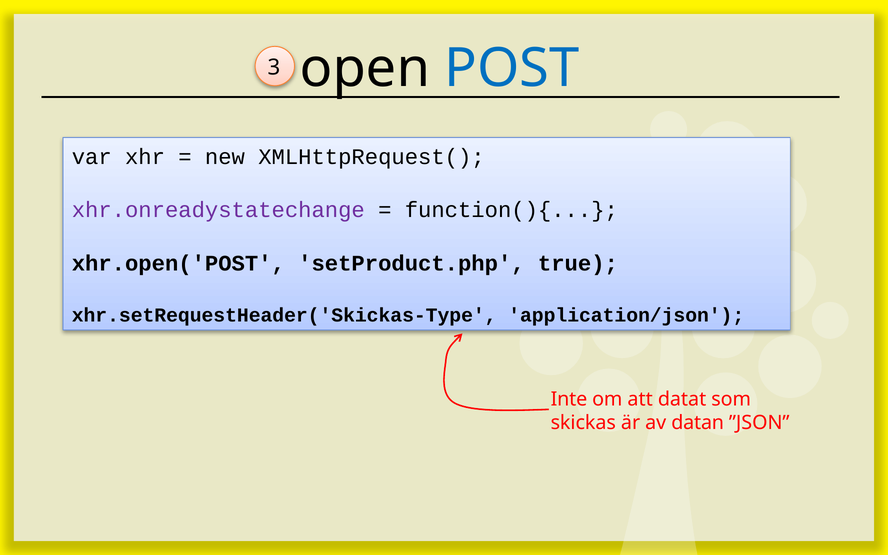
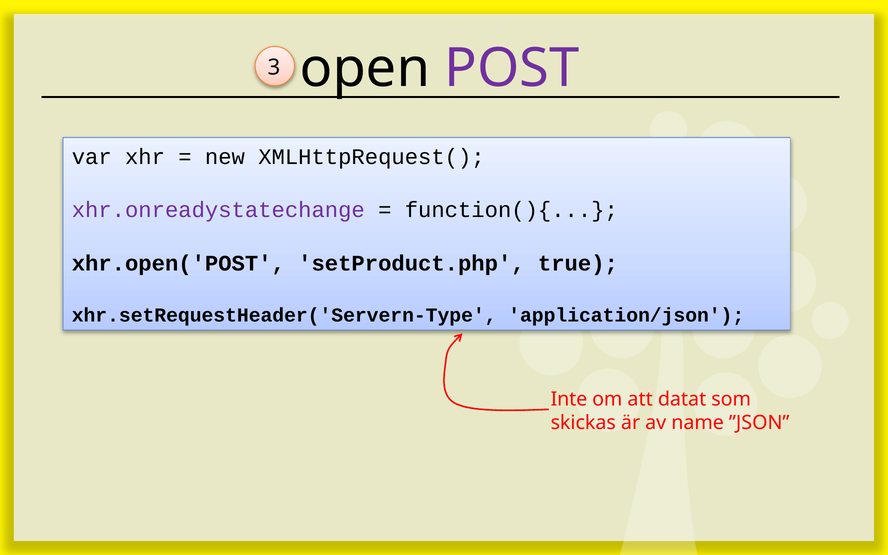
POST colour: blue -> purple (512, 68)
xhr.setRequestHeader('Skickas-Type: xhr.setRequestHeader('Skickas-Type -> xhr.setRequestHeader('Servern-Type (284, 315)
datan: datan -> name (698, 423)
